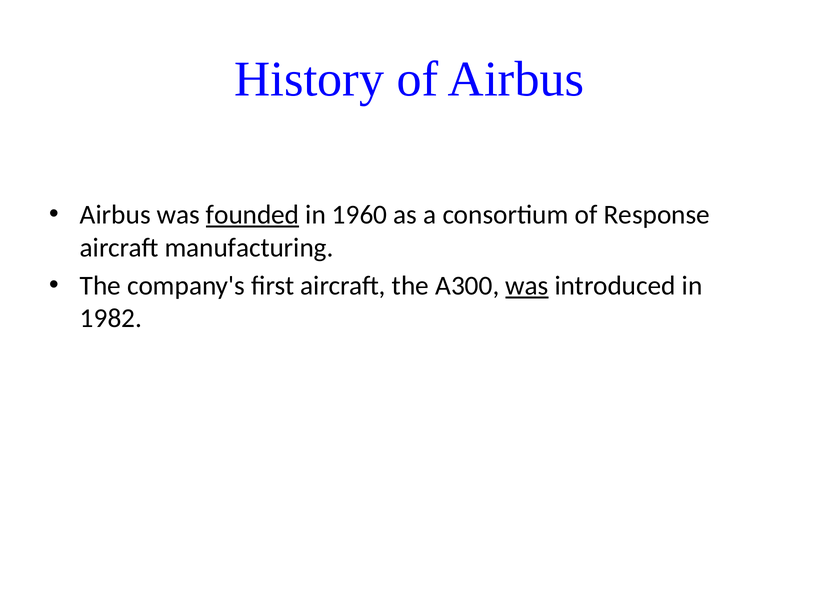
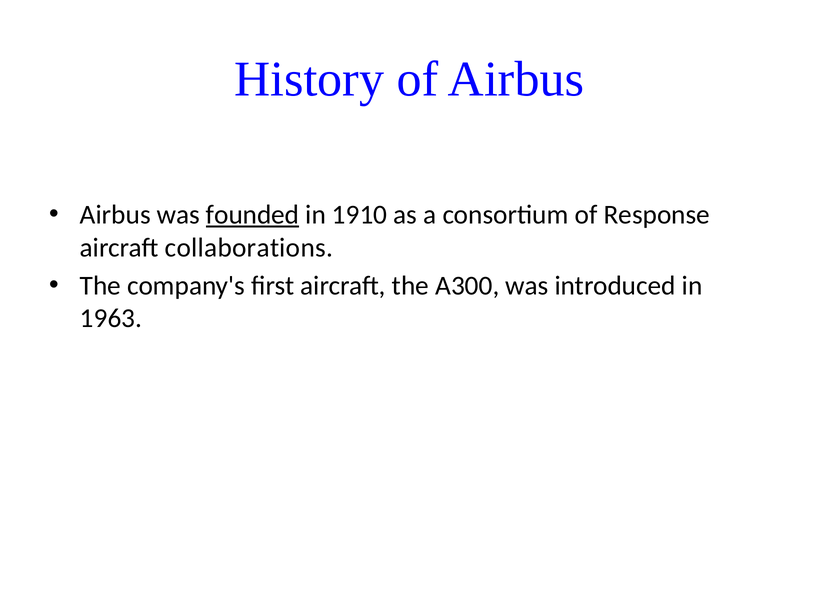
1960: 1960 -> 1910 (360, 215)
manufacturing: manufacturing -> collaborations (249, 248)
was underline: present -> none (527, 286)
1982: 1982 -> 1963 (111, 319)
